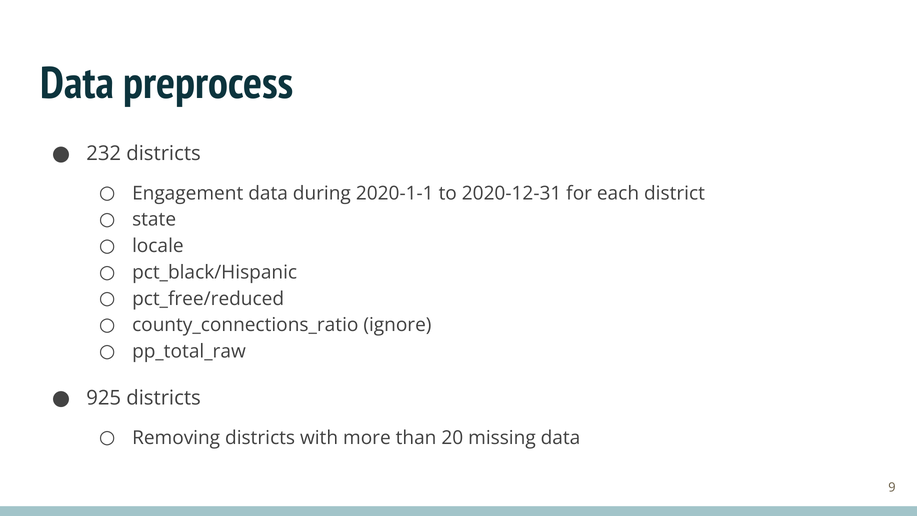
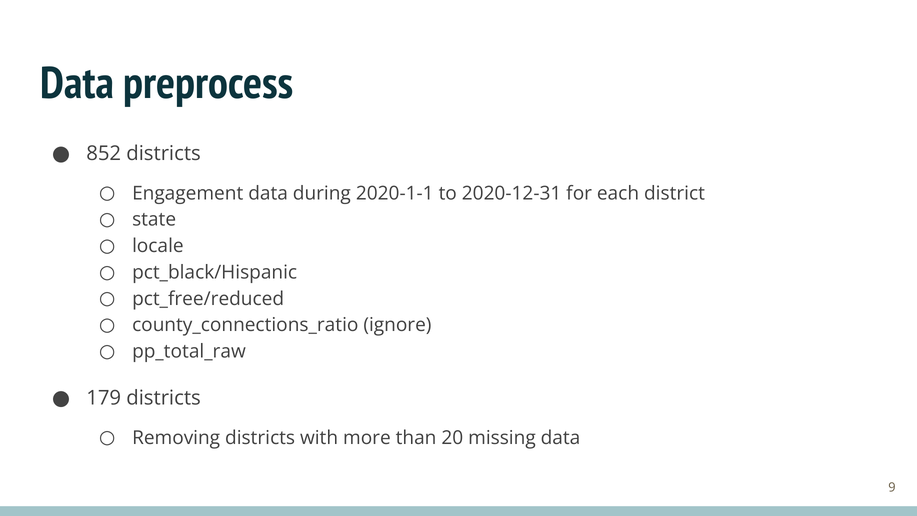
232: 232 -> 852 (104, 153)
925: 925 -> 179 (104, 398)
